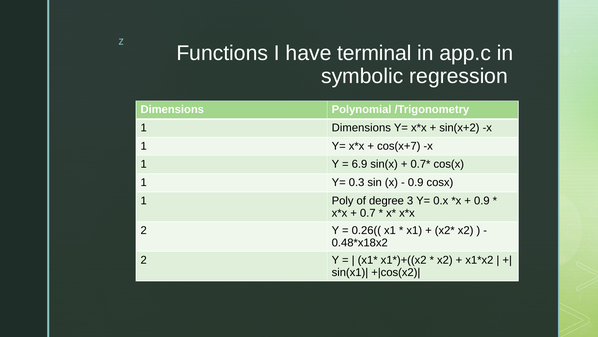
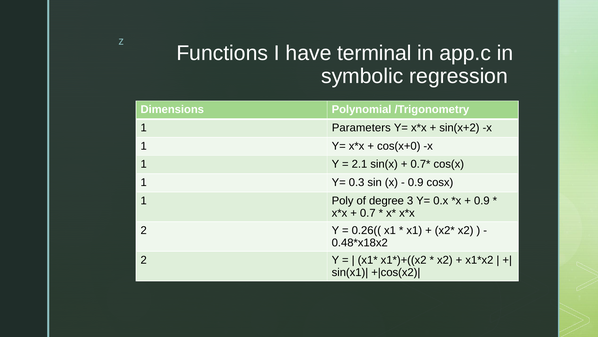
1 Dimensions: Dimensions -> Parameters (361, 128)
cos(x+7: cos(x+7 -> cos(x+0 (399, 146)
6.9: 6.9 -> 2.1 (360, 164)
